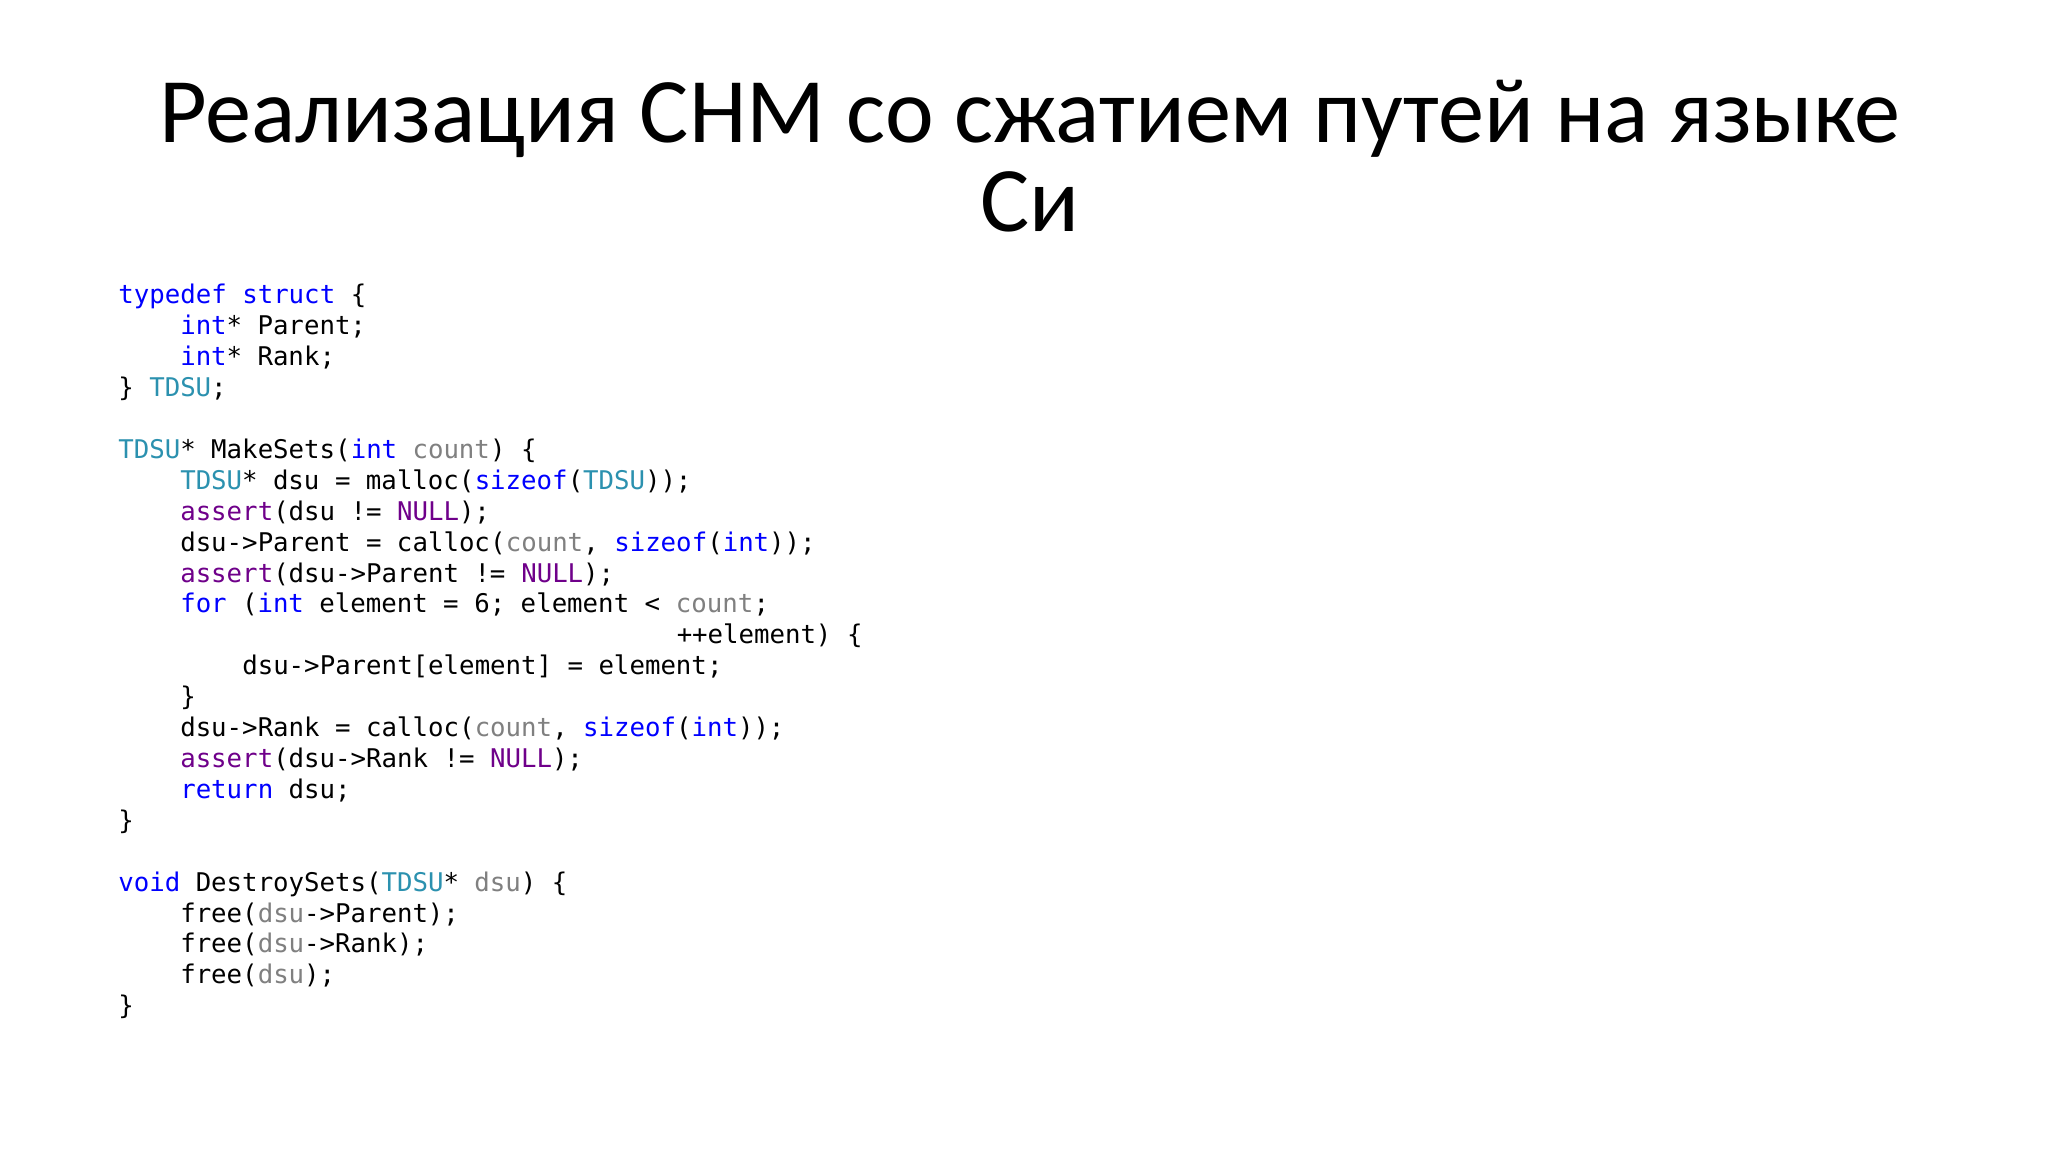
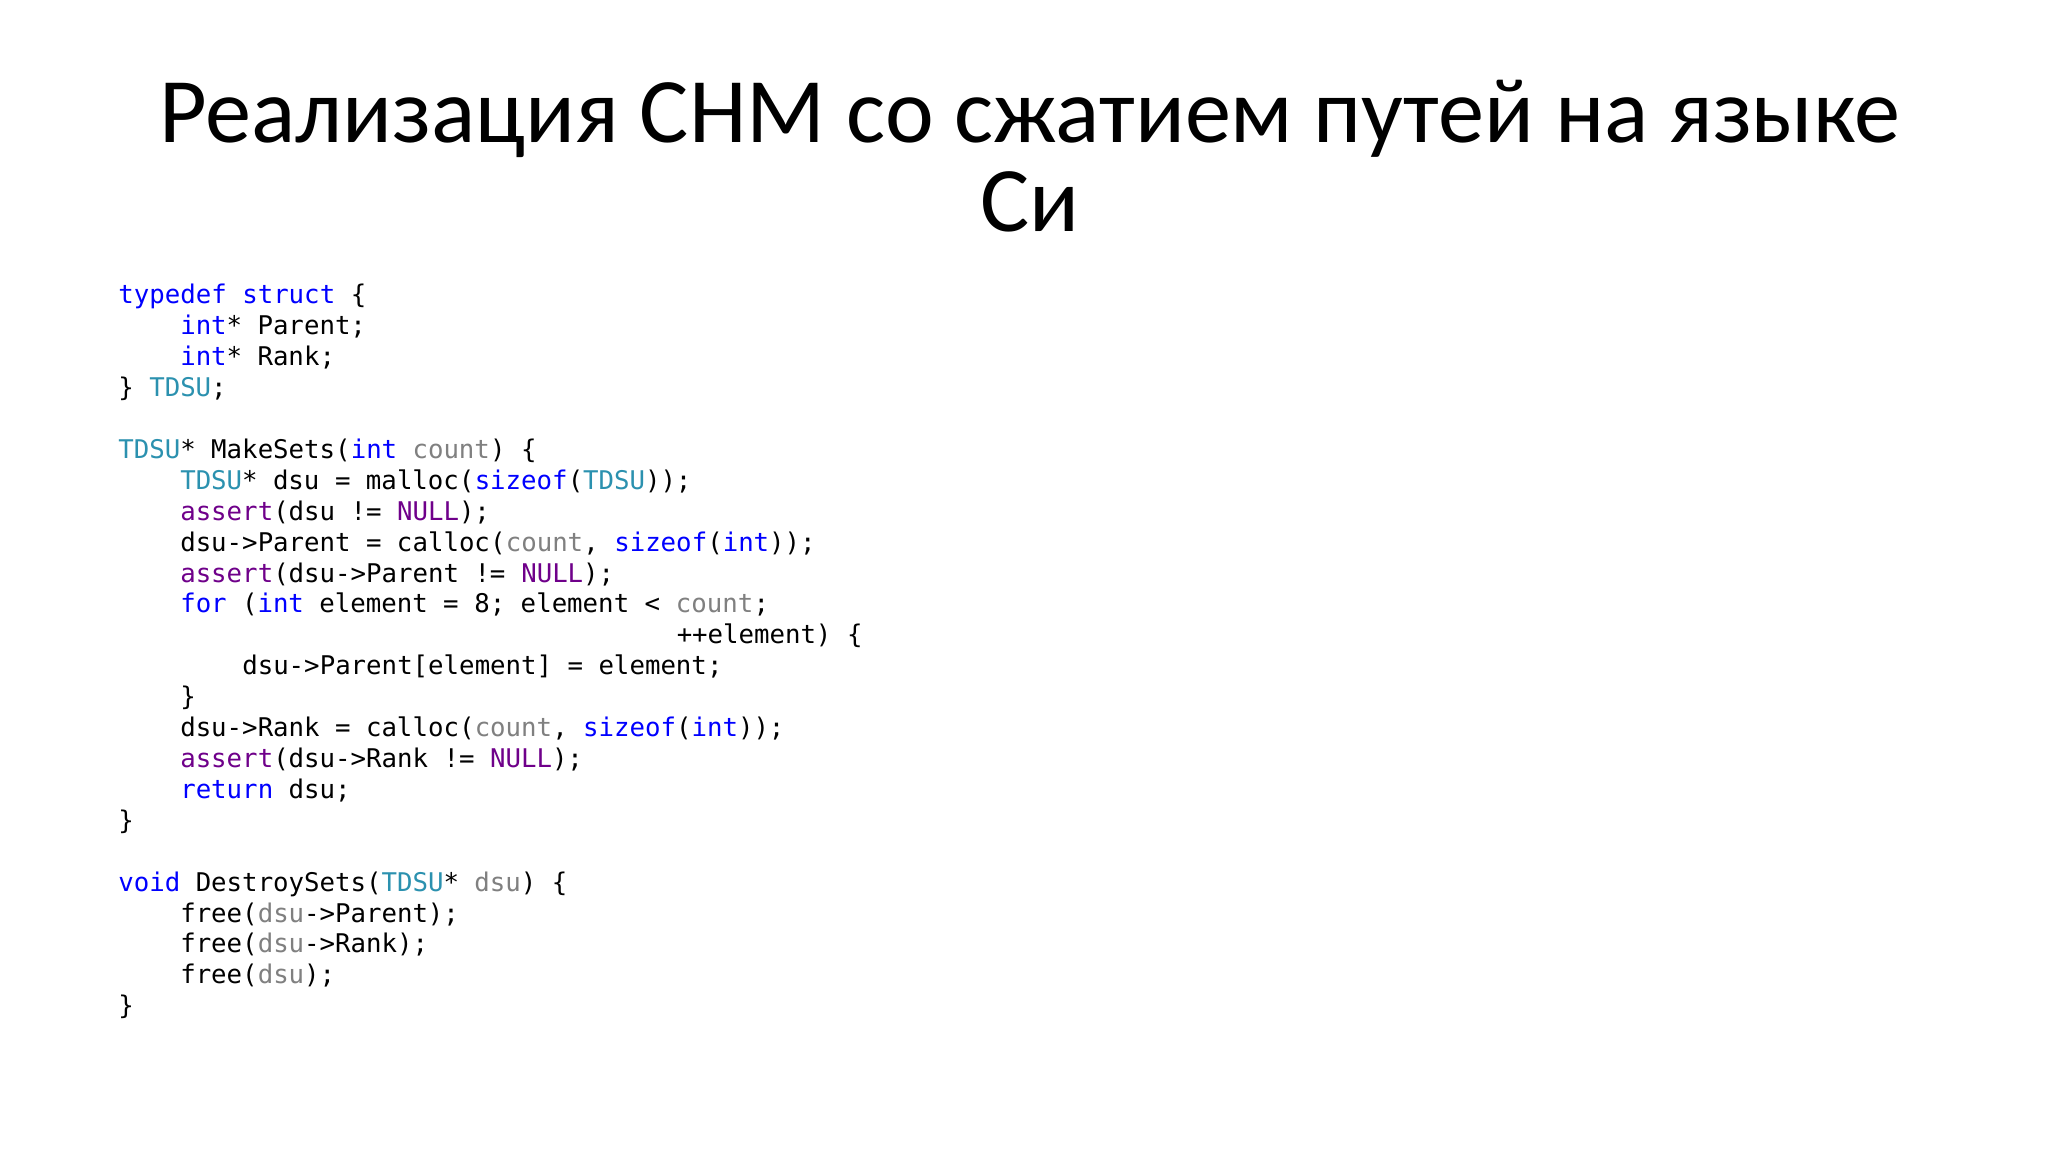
6: 6 -> 8 (490, 605)
